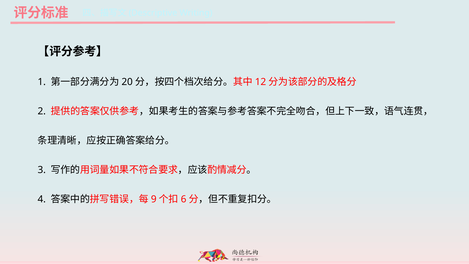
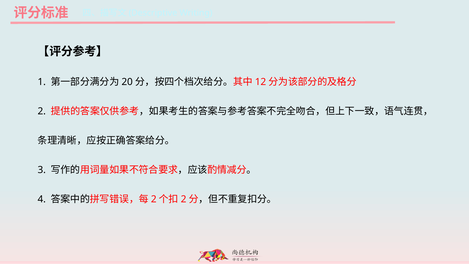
9: 9 -> 2 (154, 199)
6: 6 -> 2 (184, 199)
